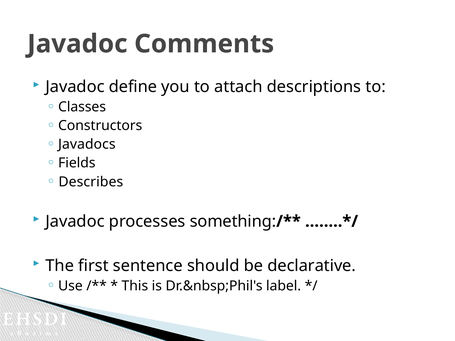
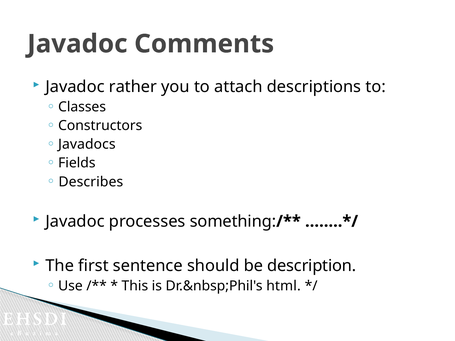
define: define -> rather (133, 87)
declarative: declarative -> description (312, 266)
label: label -> html (284, 286)
